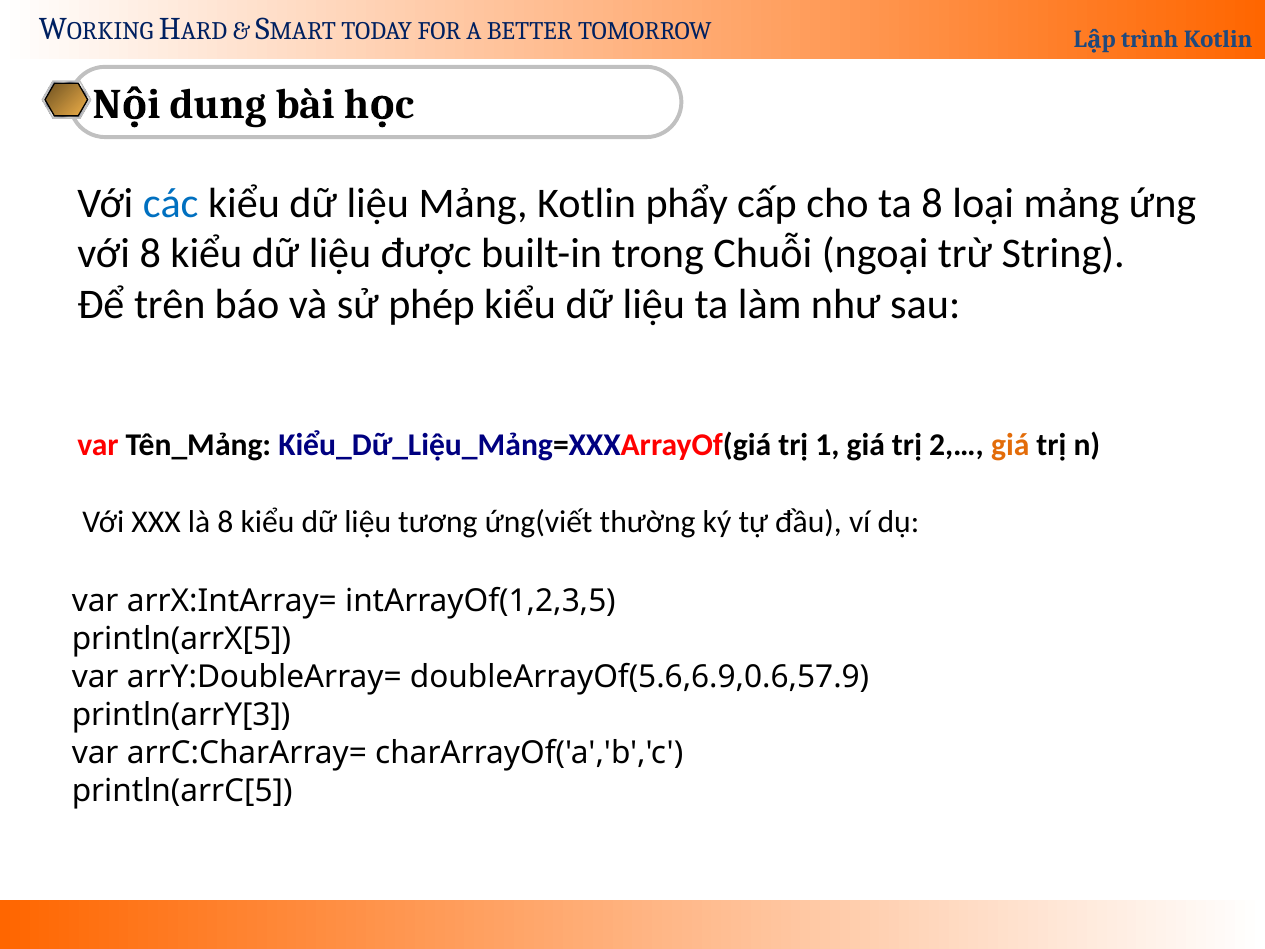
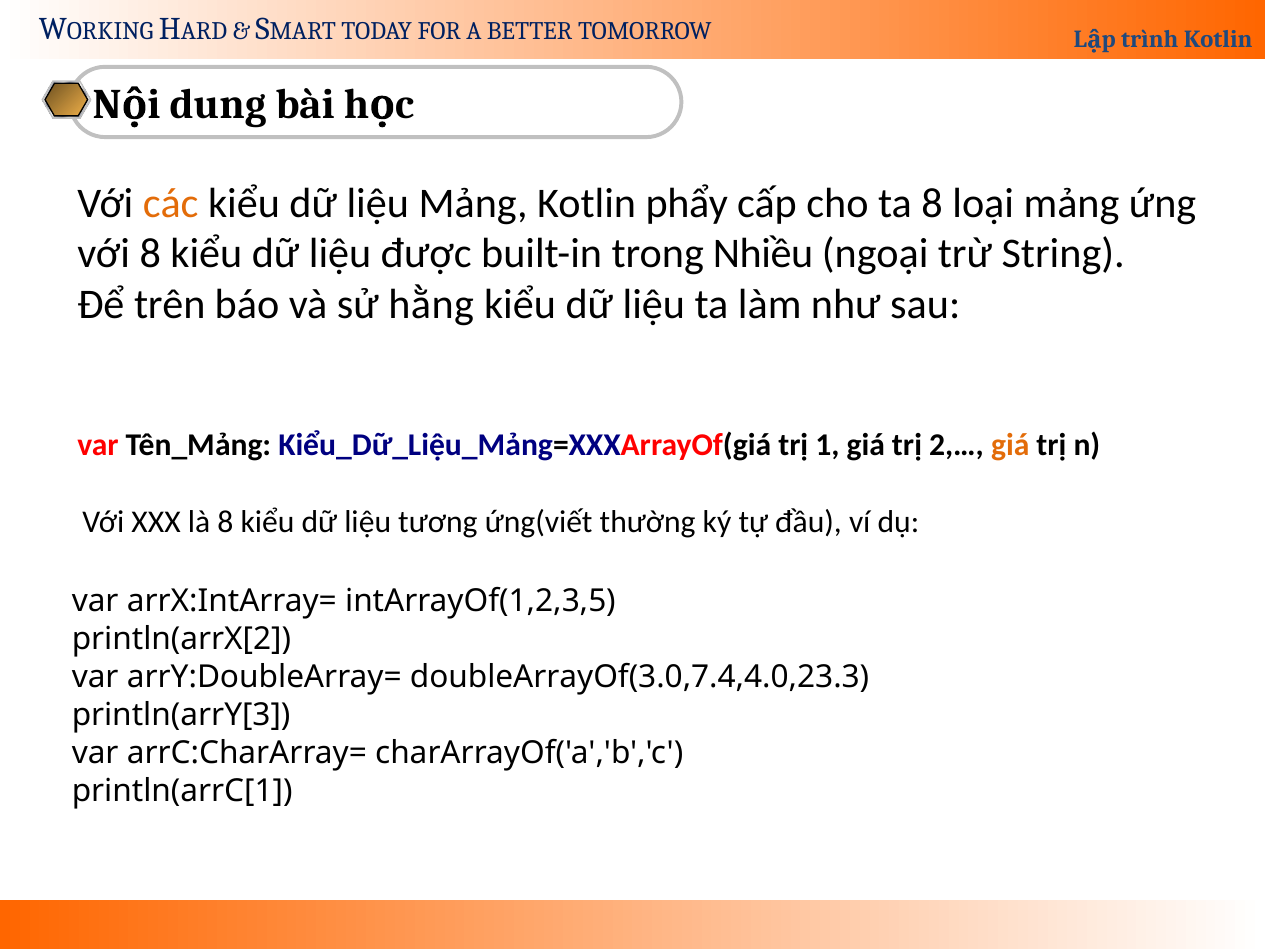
các colour: blue -> orange (171, 203)
Chuỗi: Chuỗi -> Nhiều (763, 254)
phép: phép -> hằng (431, 304)
println(arrX[5: println(arrX[5 -> println(arrX[2 (181, 639)
doubleArrayOf(5.6,6.9,0.6,57.9: doubleArrayOf(5.6,6.9,0.6,57.9 -> doubleArrayOf(3.0,7.4,4.0,23.3 (640, 677)
println(arrC[5: println(arrC[5 -> println(arrC[1 (182, 790)
